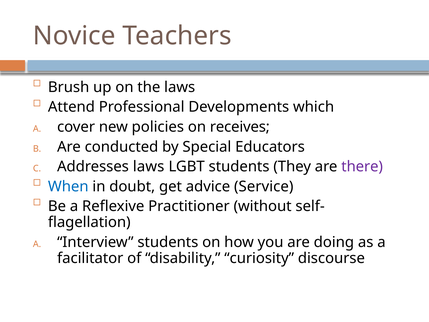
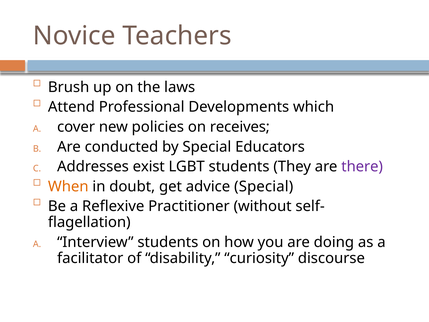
Addresses laws: laws -> exist (149, 166)
When colour: blue -> orange (68, 186)
advice Service: Service -> Special (264, 186)
